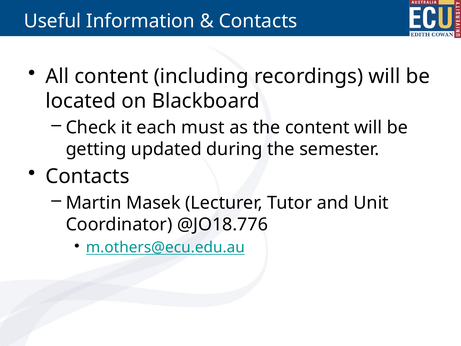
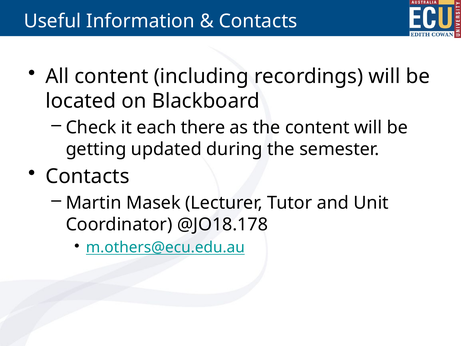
must: must -> there (203, 127)
@JO18.776: @JO18.776 -> @JO18.178 (223, 224)
